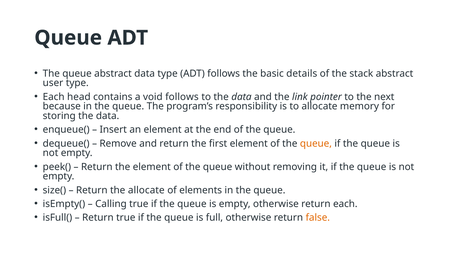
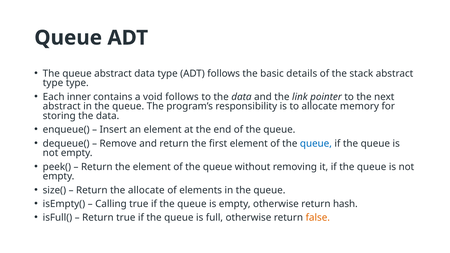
user: user -> type (53, 83)
head: head -> inner (79, 97)
because: because -> abstract (62, 106)
queue colour: orange -> blue (316, 144)
return each: each -> hash (345, 204)
